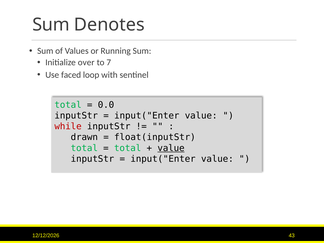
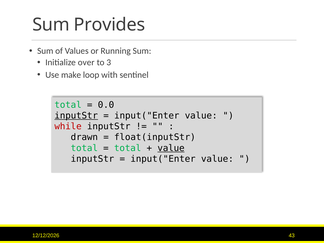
Denotes: Denotes -> Provides (109, 25)
7: 7 -> 3 (109, 62)
faced: faced -> make (71, 75)
inputStr underline: none -> present (76, 116)
